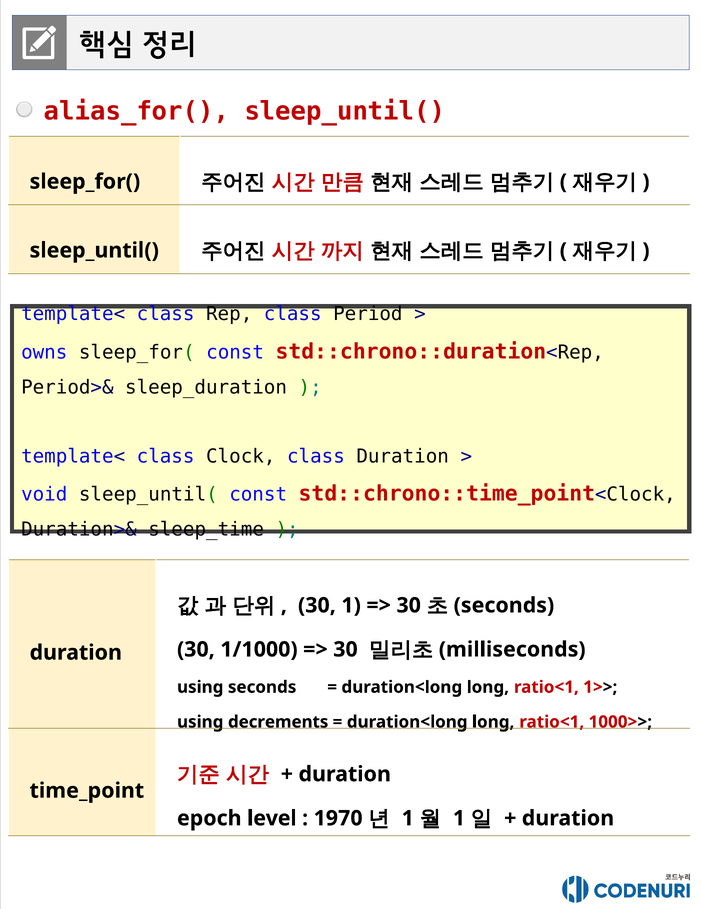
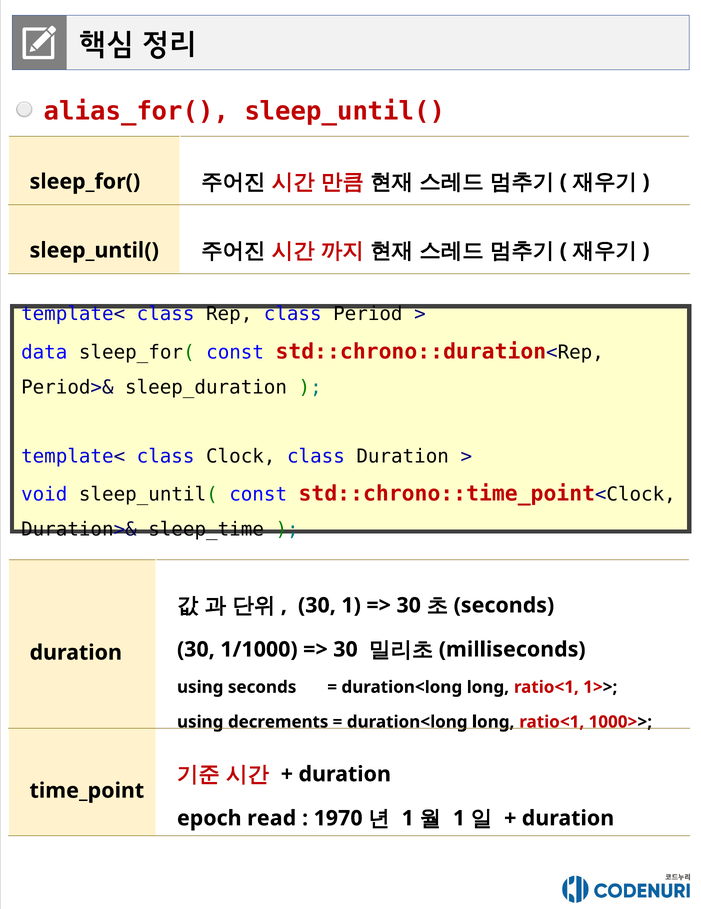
owns: owns -> data (44, 352)
level: level -> read (272, 818)
